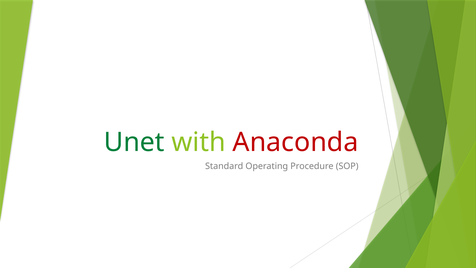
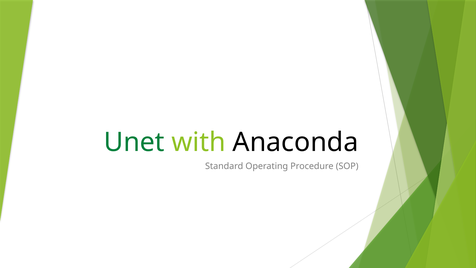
Anaconda colour: red -> black (296, 142)
